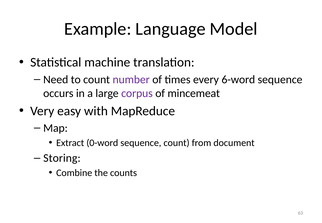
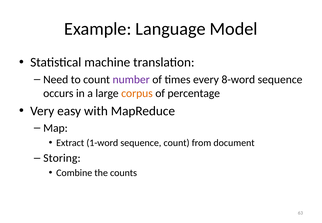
6-word: 6-word -> 8-word (238, 79)
corpus colour: purple -> orange (137, 93)
mincemeat: mincemeat -> percentage (194, 93)
0-word: 0-word -> 1-word (102, 143)
